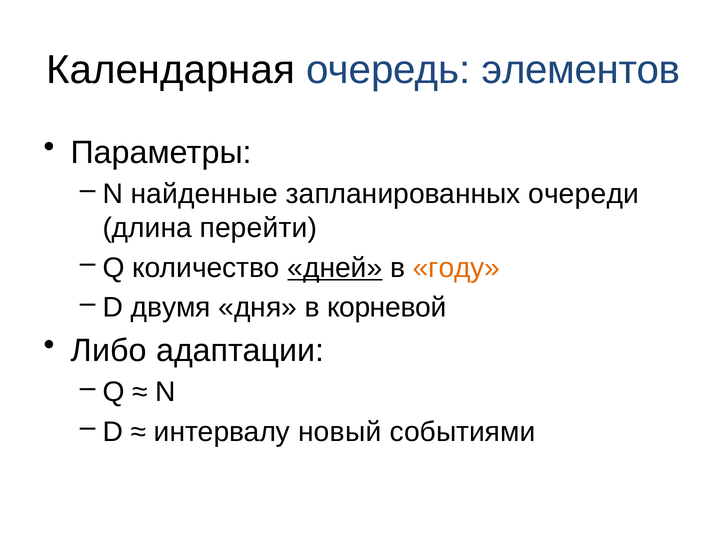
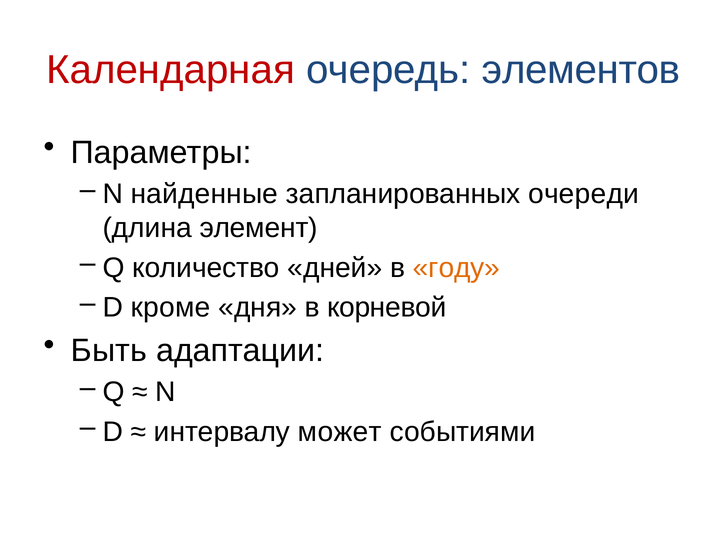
Календарная colour: black -> red (171, 70)
перейти: перейти -> элемент (259, 228)
дней underline: present -> none (335, 267)
двумя: двумя -> кроме (171, 307)
Либо: Либо -> Быть (109, 350)
новый: новый -> может (340, 431)
